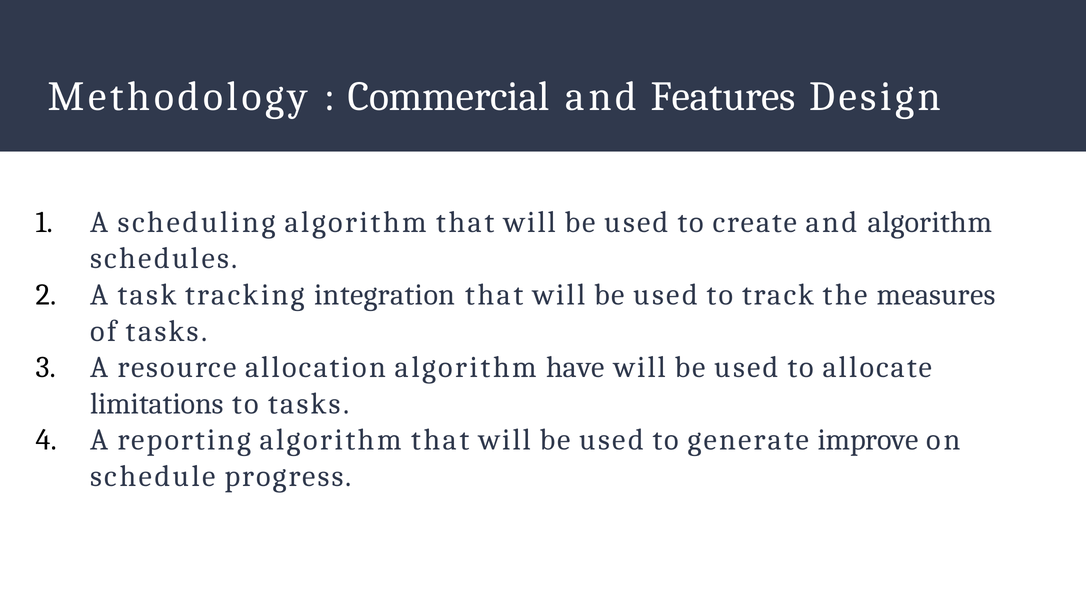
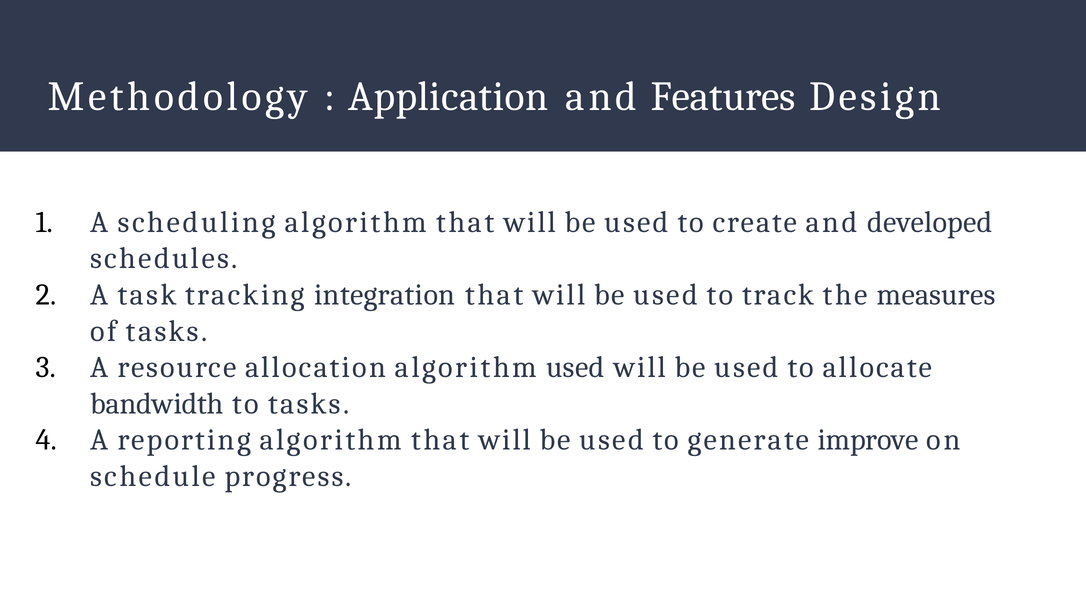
Commercial: Commercial -> Application (448, 96)
and algorithm: algorithm -> developed (930, 222)
algorithm have: have -> used (575, 367)
limitations: limitations -> bandwidth (157, 404)
